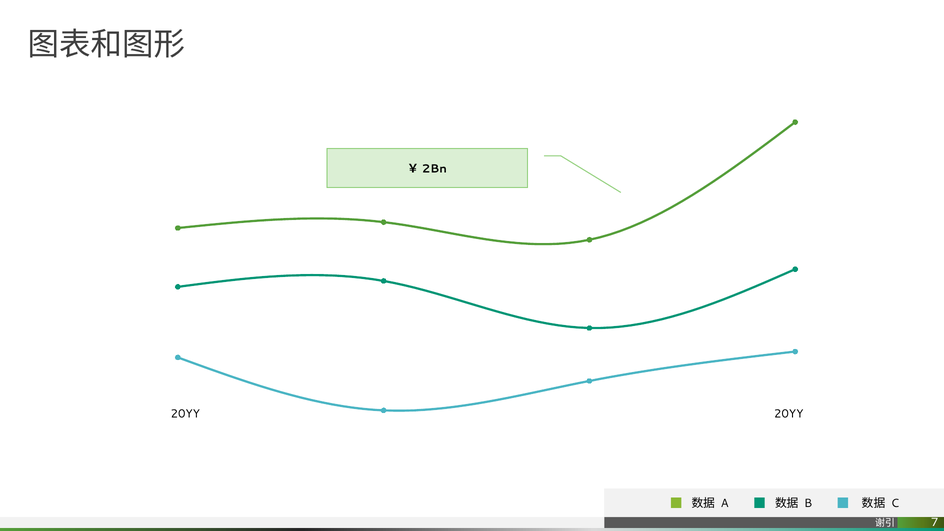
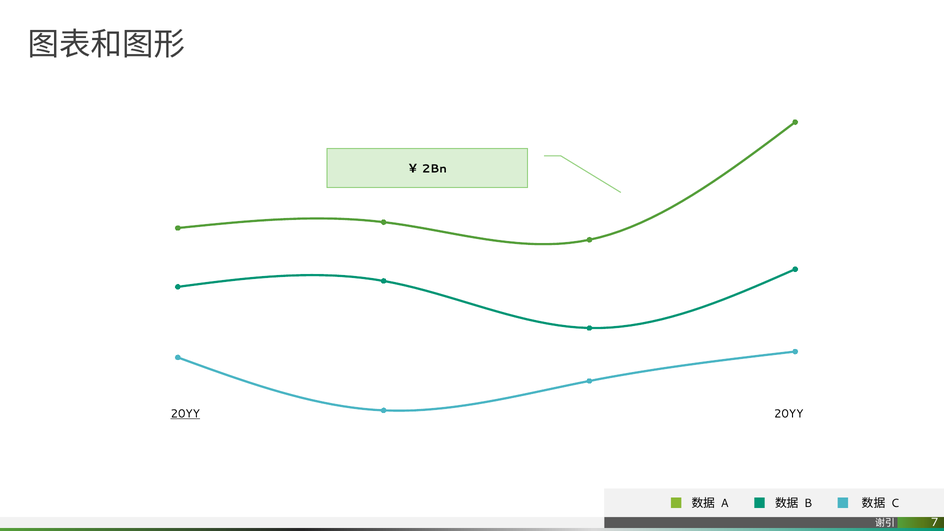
20YY underline: none -> present (185, 414)
